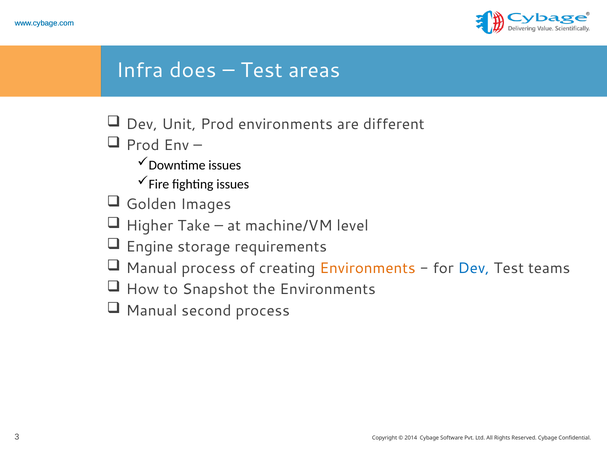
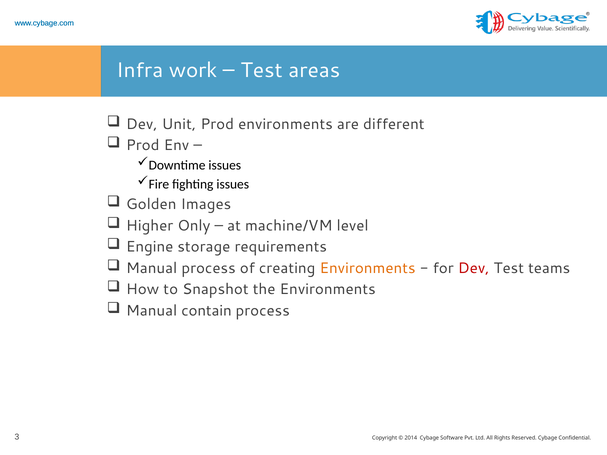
does: does -> work (193, 70)
Take: Take -> Only (194, 226)
Dev colour: blue -> red (474, 268)
second: second -> contain (207, 311)
